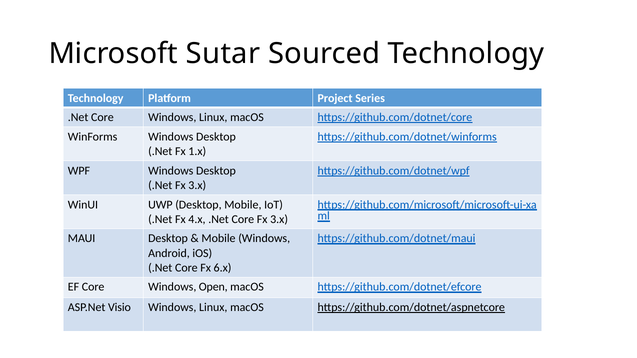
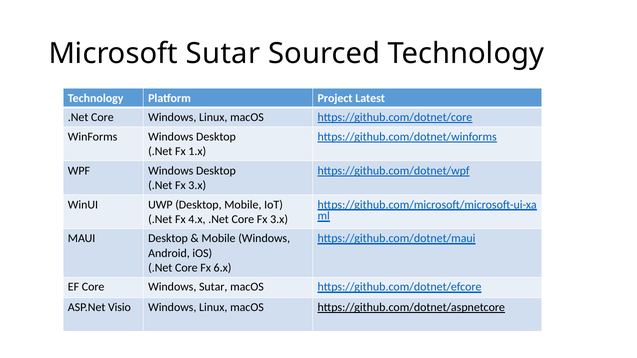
Series: Series -> Latest (370, 98)
Windows Open: Open -> Sutar (213, 287)
